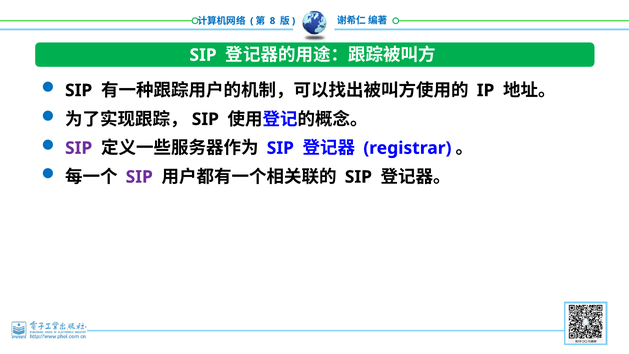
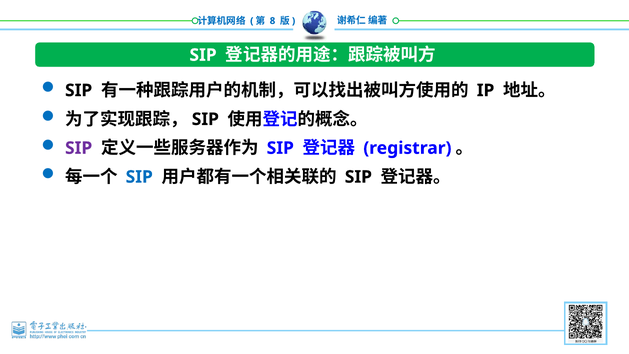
SIP colour: purple -> blue (139, 177)
